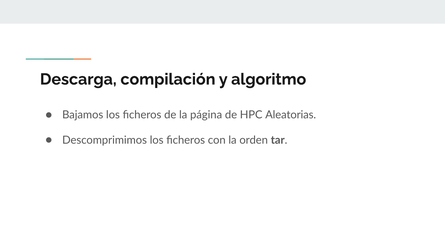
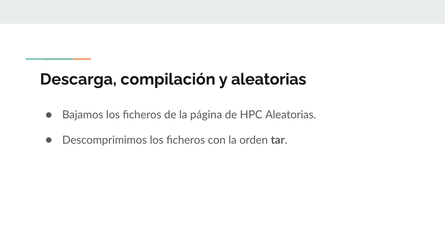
y algoritmo: algoritmo -> aleatorias (269, 79)
